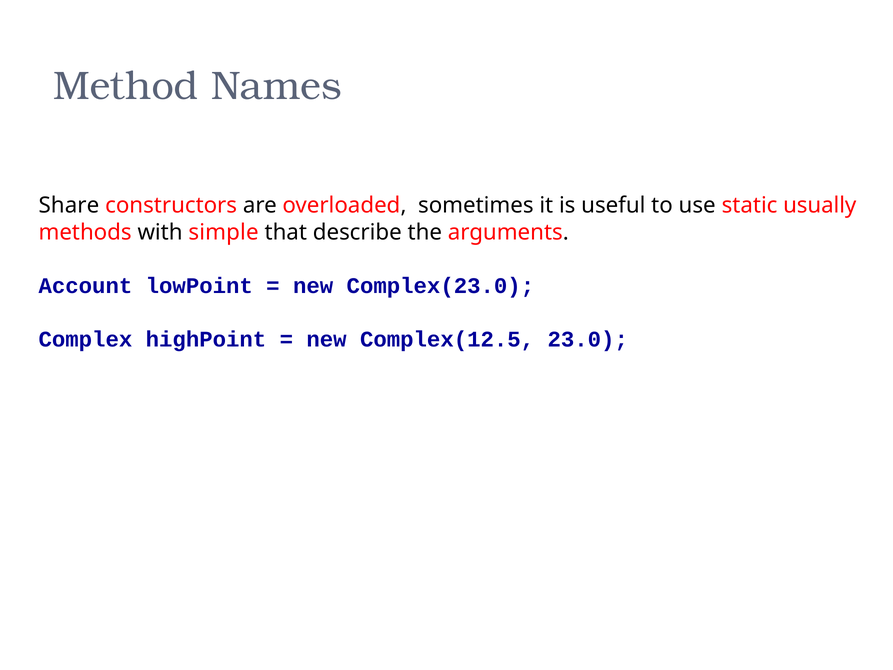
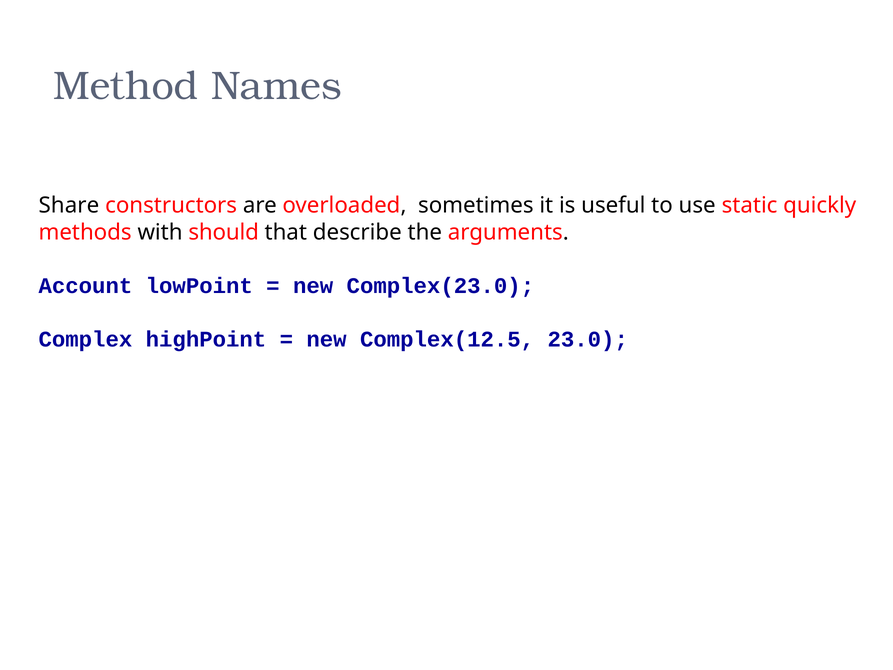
usually: usually -> quickly (820, 205)
simple: simple -> should (224, 232)
